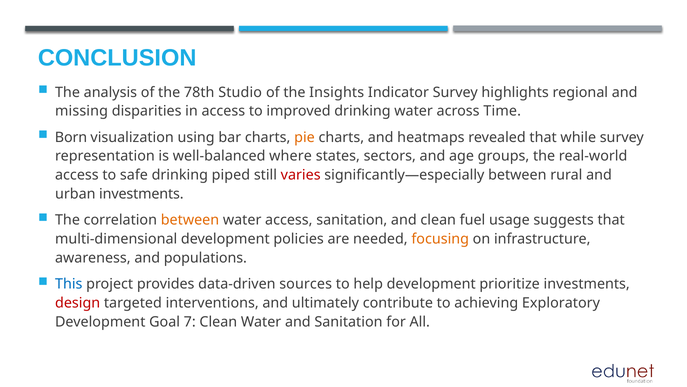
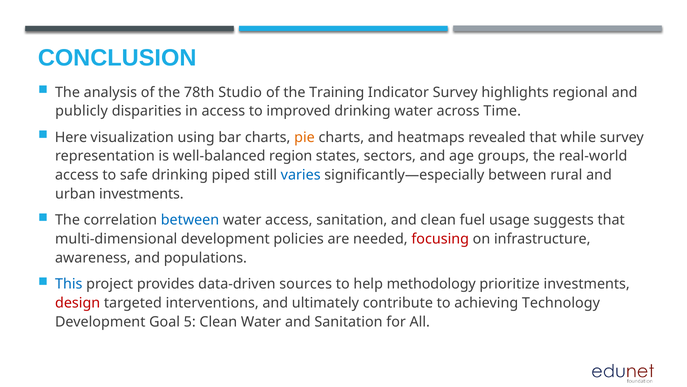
Insights: Insights -> Training (337, 92)
missing: missing -> publicly (82, 111)
Born: Born -> Here (71, 137)
where: where -> region (291, 156)
varies colour: red -> blue (301, 175)
between colour: orange -> blue (190, 220)
focusing colour: orange -> red (440, 239)
help development: development -> methodology (431, 284)
Exploratory: Exploratory -> Technology (561, 303)
7: 7 -> 5 (190, 322)
